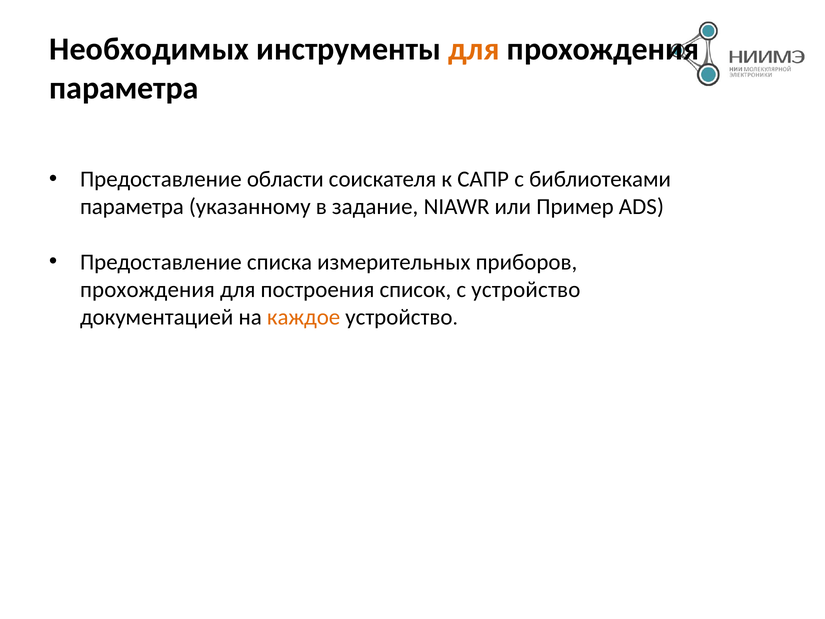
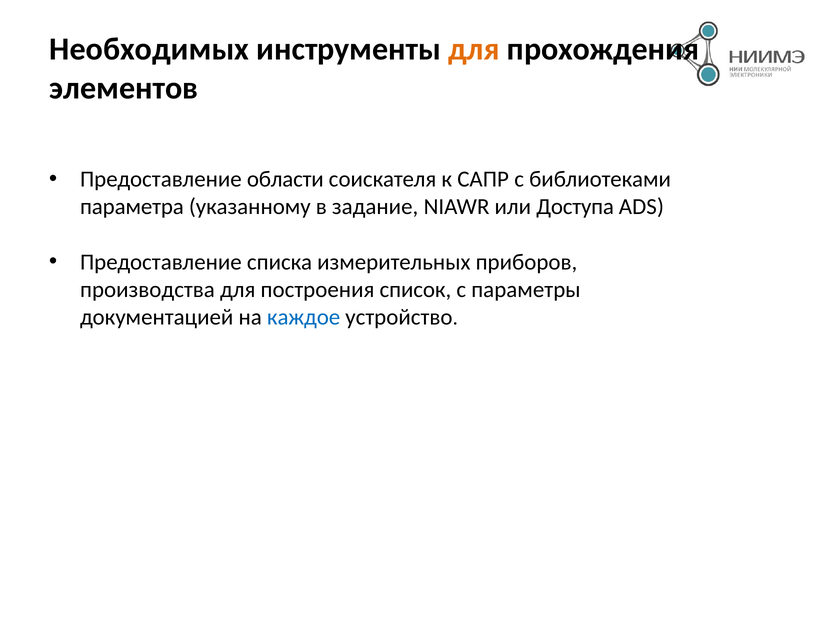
параметра: параметра -> элементов (124, 88)
Пример: Пример -> Доступа (575, 207)
прохождения: прохождения -> производства (147, 289)
с устройство: устройство -> параметры (526, 289)
каждое colour: orange -> blue (304, 317)
